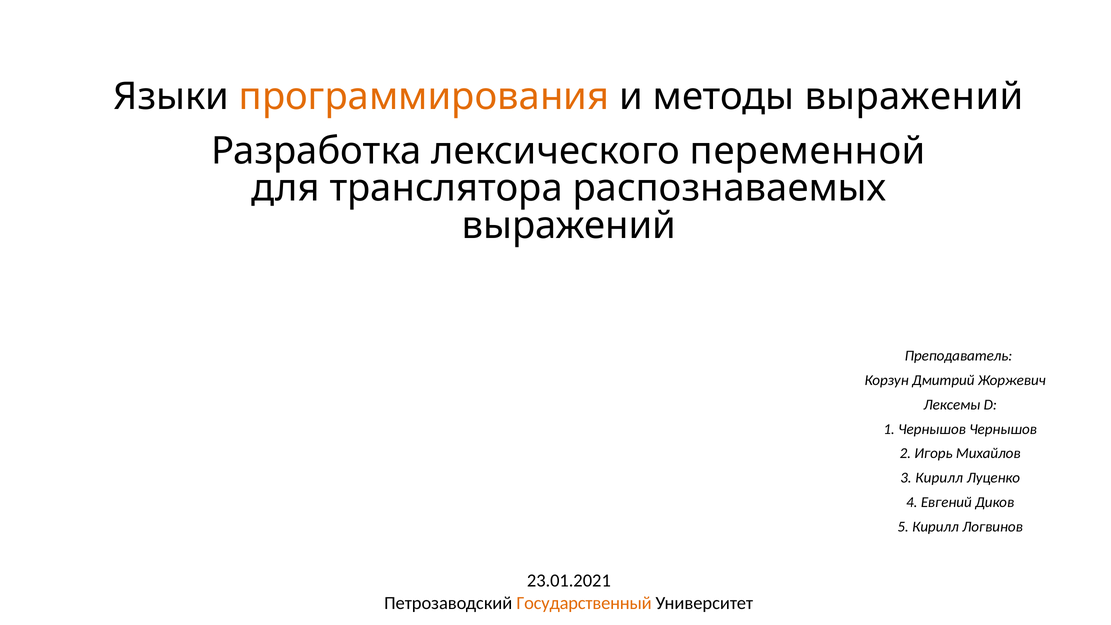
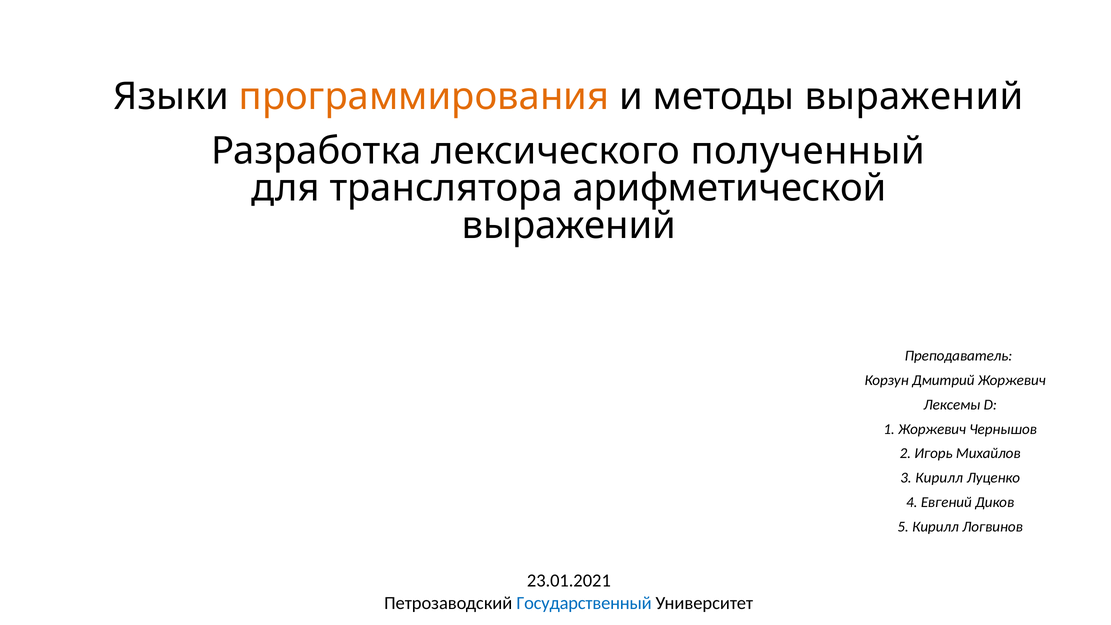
переменной: переменной -> полученный (808, 151)
распознаваемых: распознаваемых -> арифметической (730, 188)
1 Чернышов: Чернышов -> Жоржевич (932, 429)
Государственный colour: orange -> blue (584, 603)
